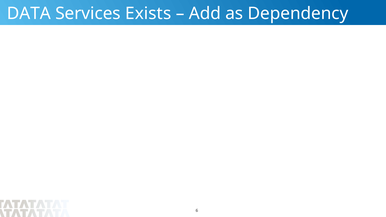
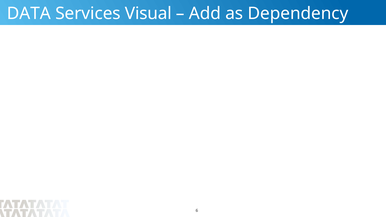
Exists: Exists -> Visual (148, 13)
